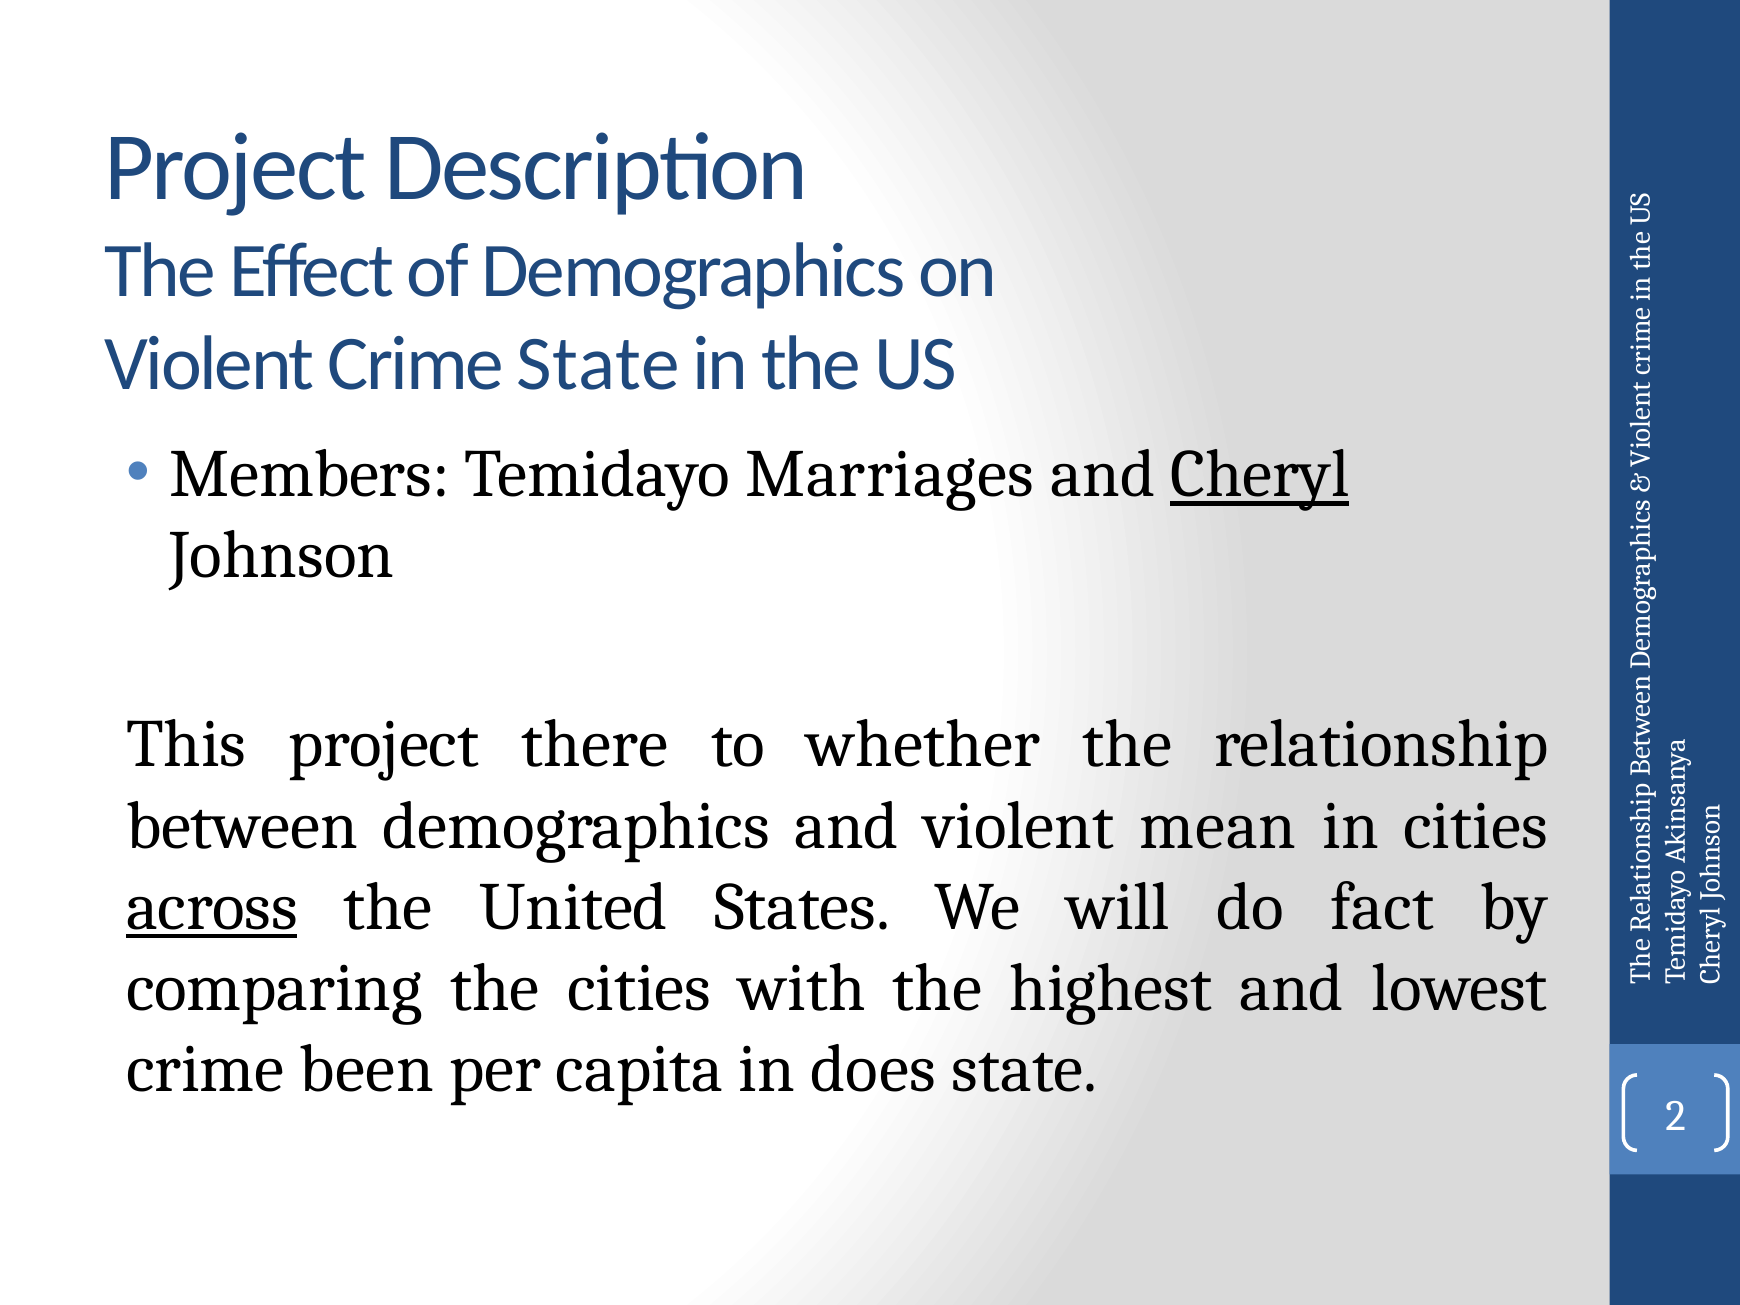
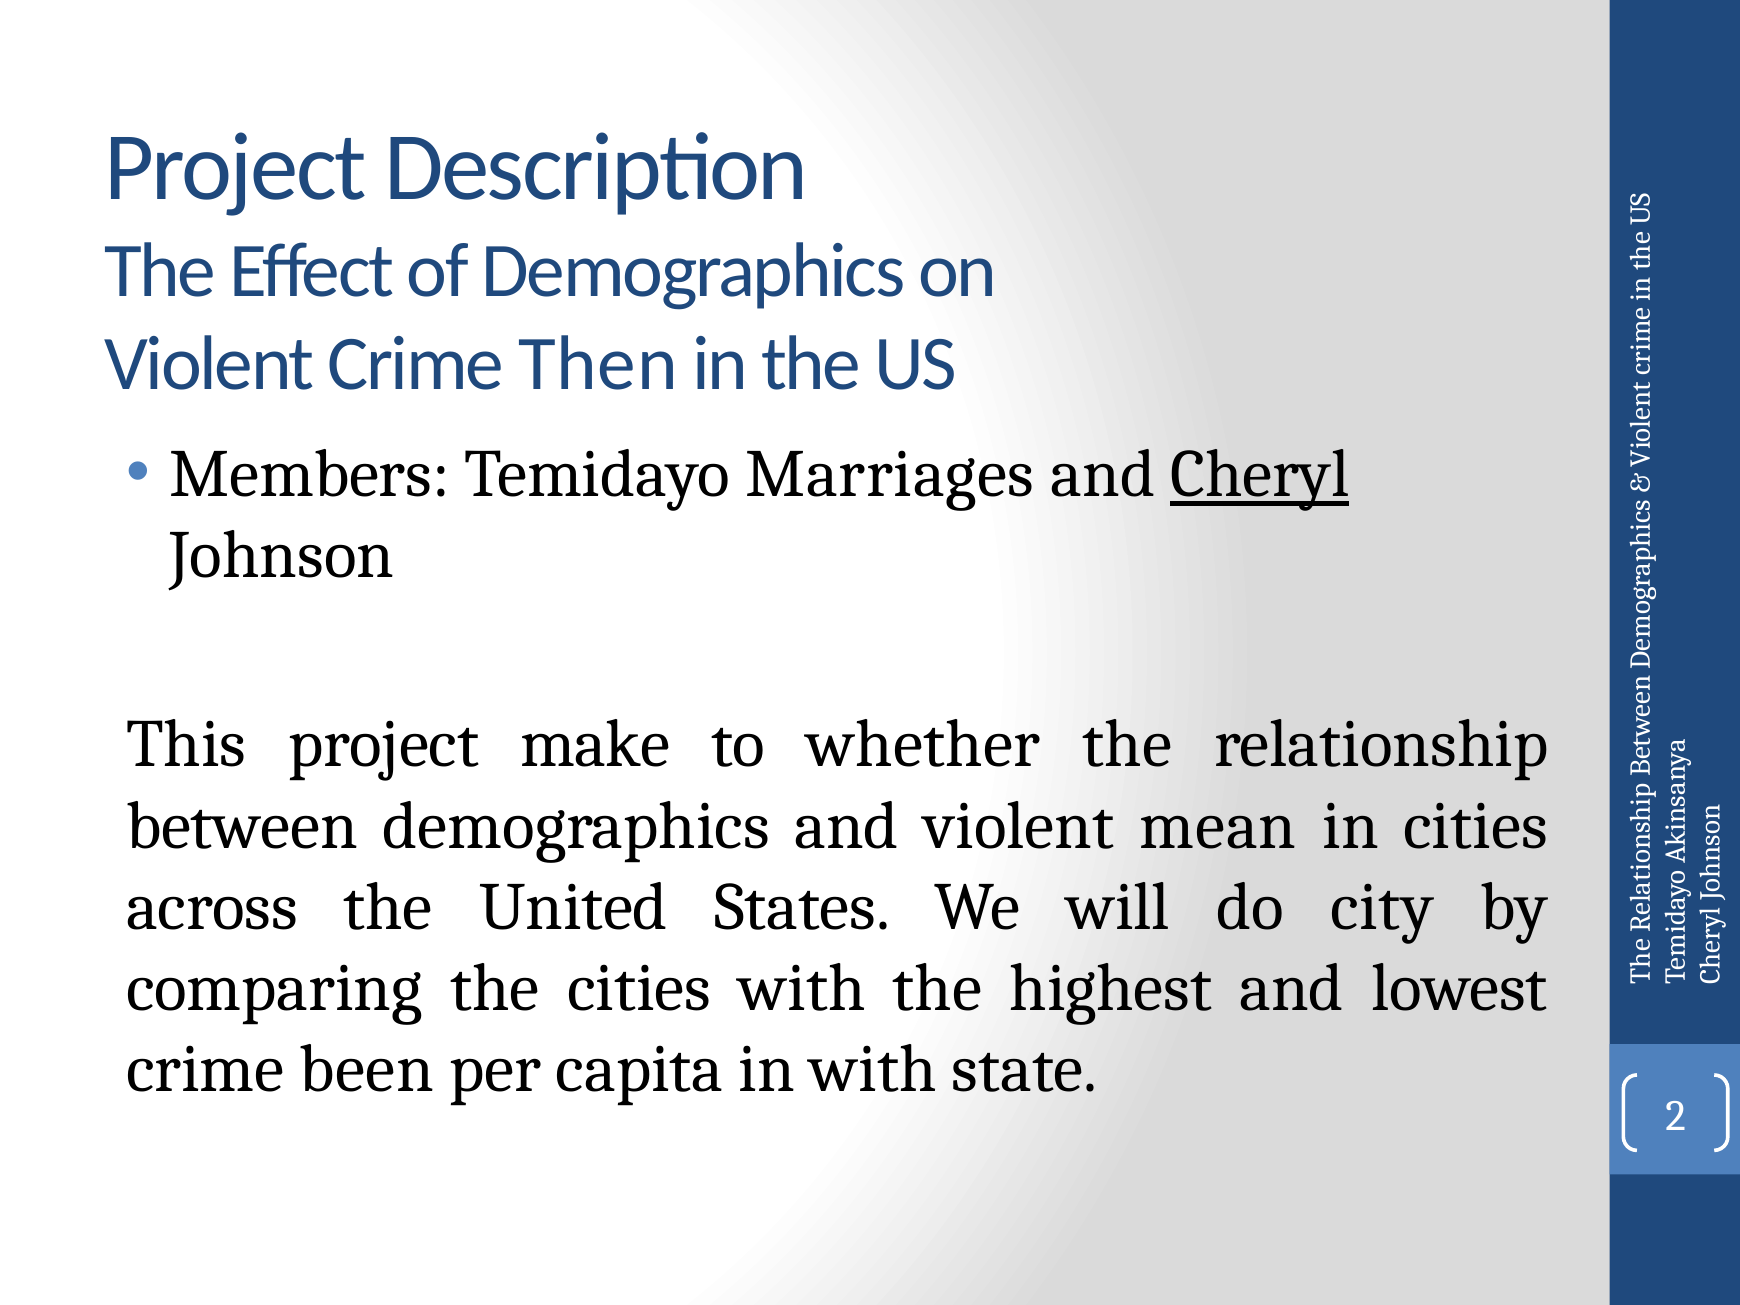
Crime State: State -> Then (598, 364)
there: there -> make (596, 745)
across underline: present -> none (212, 907)
fact: fact -> city (1382, 907)
in does: does -> with (873, 1069)
